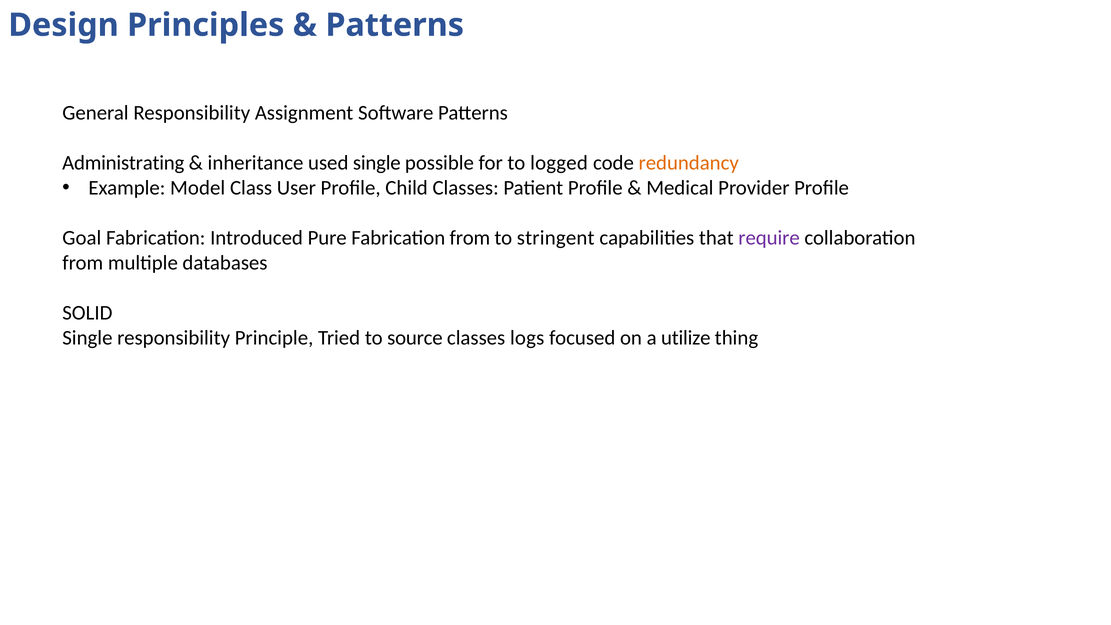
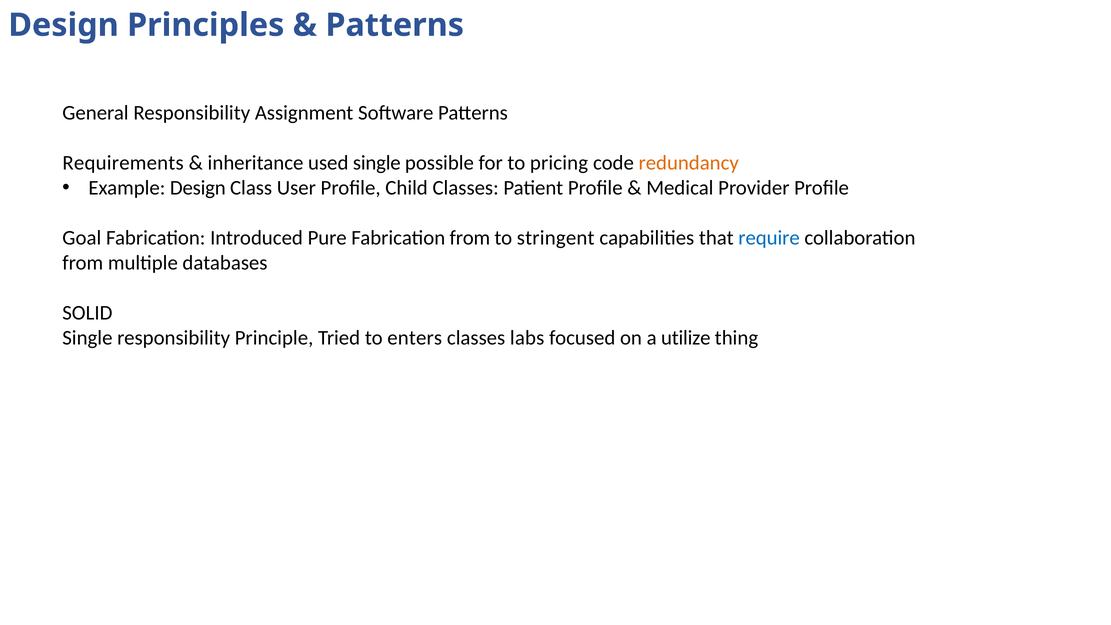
Administrating: Administrating -> Requirements (123, 163)
logged: logged -> pricing (559, 163)
Example Model: Model -> Design (198, 188)
require colour: purple -> blue (769, 238)
source: source -> enters (415, 338)
logs: logs -> labs (527, 338)
